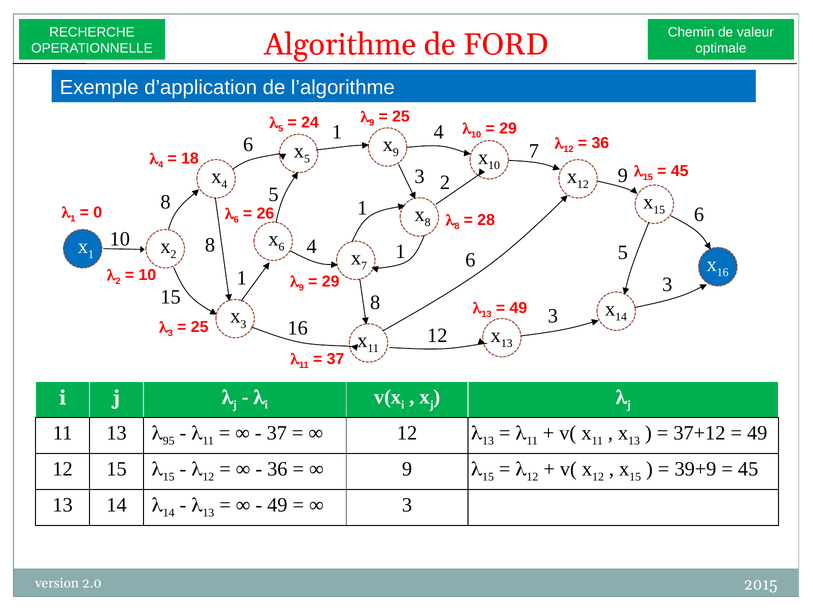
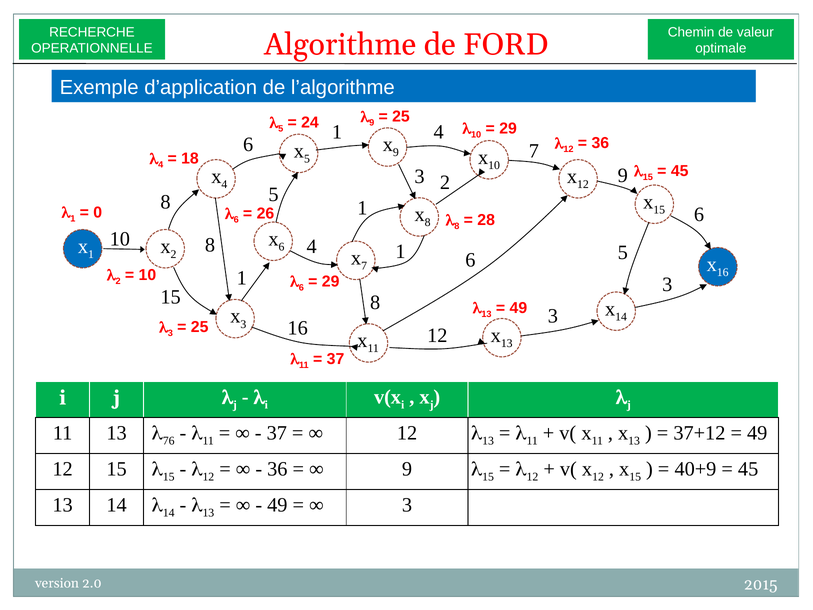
9: 9 -> 6 (301, 287)
95: 95 -> 76 (169, 441)
39+9: 39+9 -> 40+9 (695, 469)
